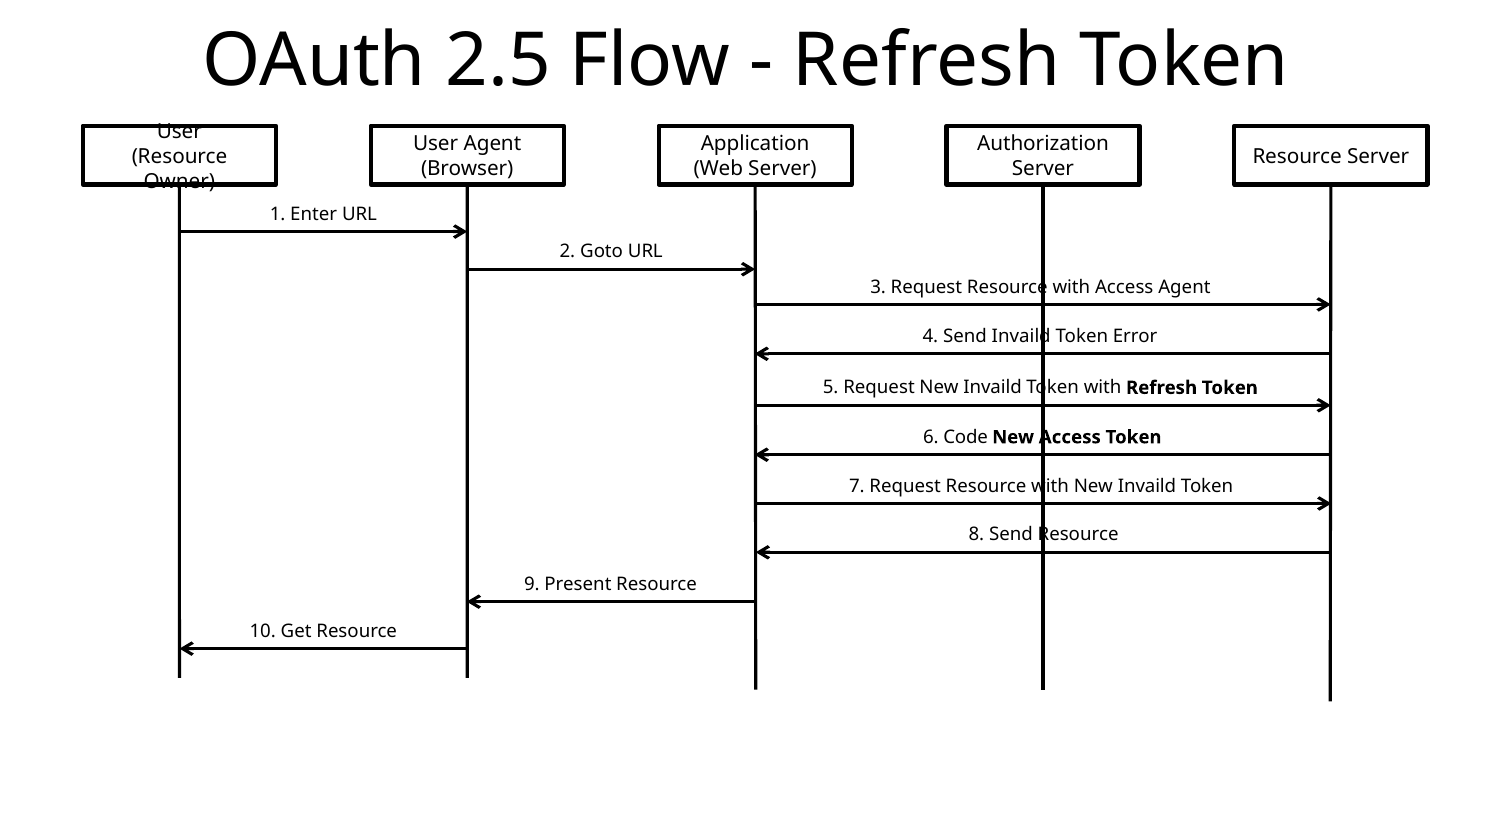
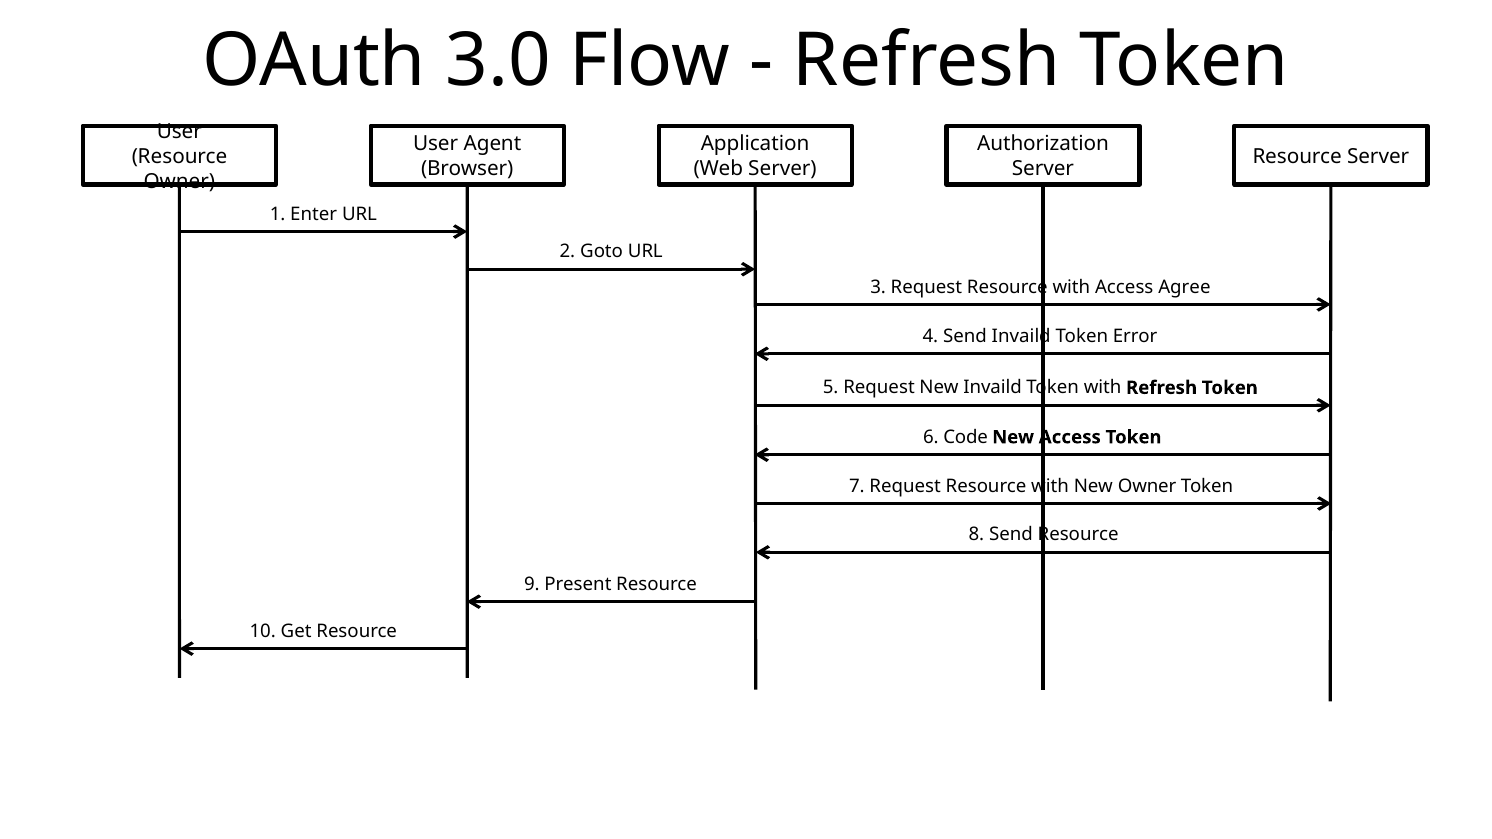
2.5: 2.5 -> 3.0 (498, 61)
Access Agent: Agent -> Agree (1184, 287)
with New Invaild: Invaild -> Owner (1147, 486)
